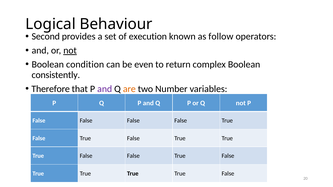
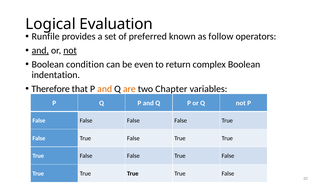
Behaviour: Behaviour -> Evaluation (116, 24)
Second: Second -> Runfile (46, 37)
execution: execution -> preferred (148, 37)
and underline: none -> present (40, 51)
consistently: consistently -> indentation (56, 75)
and colour: purple -> orange (105, 89)
Number: Number -> Chapter (171, 89)
